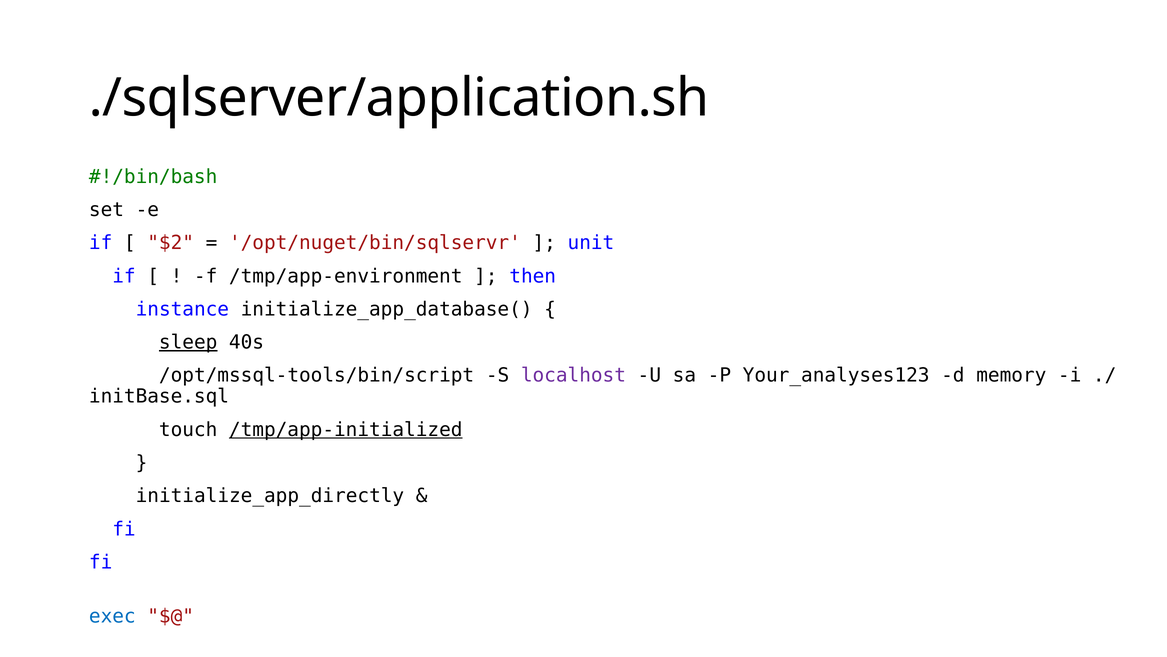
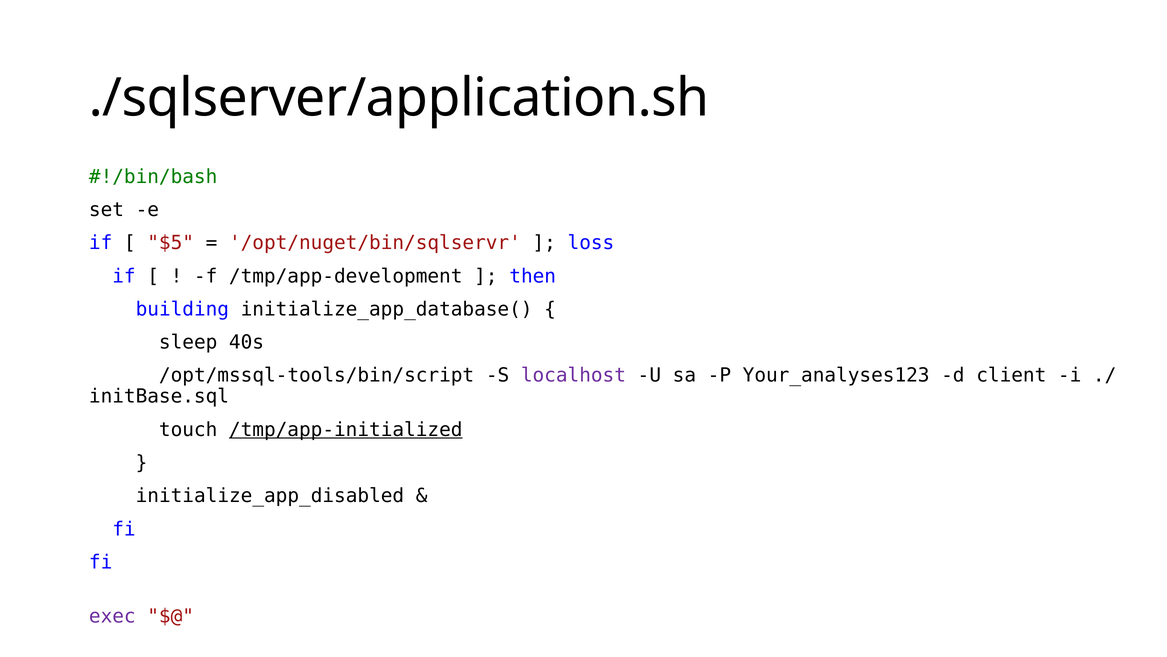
$2: $2 -> $5 (171, 243)
unit: unit -> loss (591, 243)
/tmp/app-environment: /tmp/app-environment -> /tmp/app-development (346, 276)
instance: instance -> building (182, 309)
sleep underline: present -> none (188, 342)
memory: memory -> client (1011, 375)
initialize_app_directly: initialize_app_directly -> initialize_app_disabled (270, 496)
exec colour: blue -> purple (112, 616)
